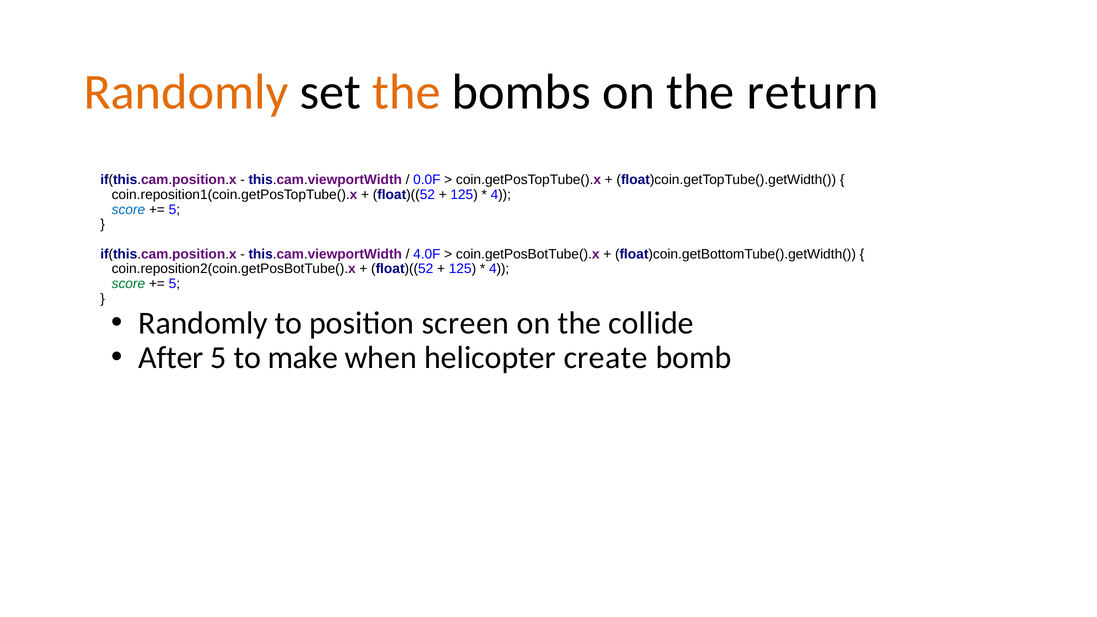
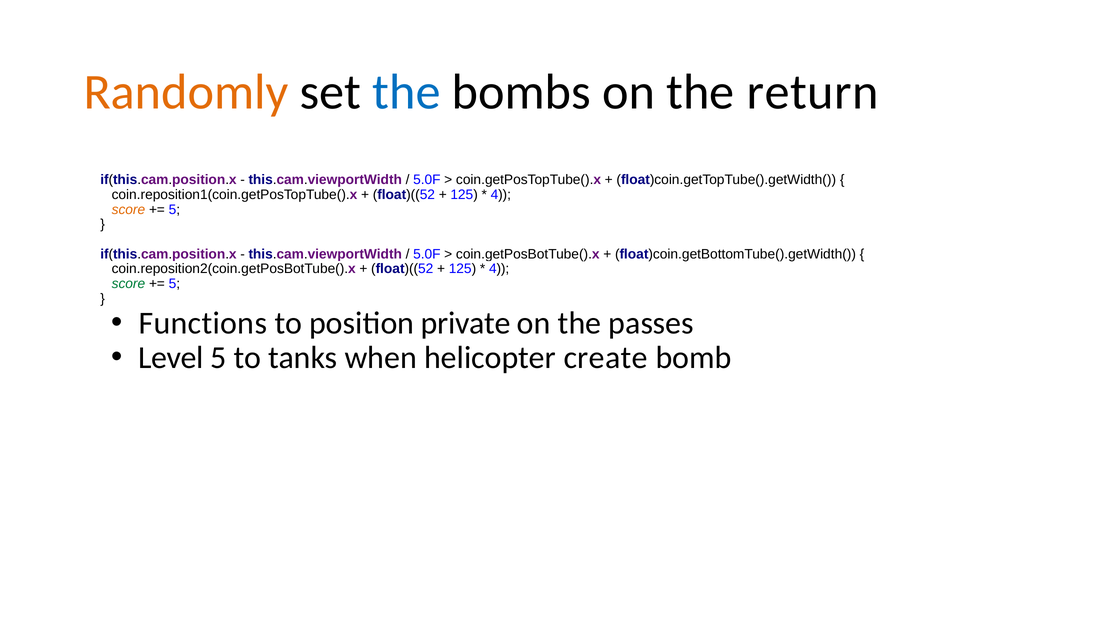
the colour: orange -> blue (406, 92)
0.0F: 0.0F -> 5.0F (427, 180)
score colour: blue -> orange (128, 210)
4.0F: 4.0F -> 5.0F (427, 254)
Randomly: Randomly -> Functions (203, 323)
screen: screen -> private (466, 323)
collide: collide -> passes (651, 323)
After: After -> Level (171, 358)
make: make -> tanks (303, 358)
